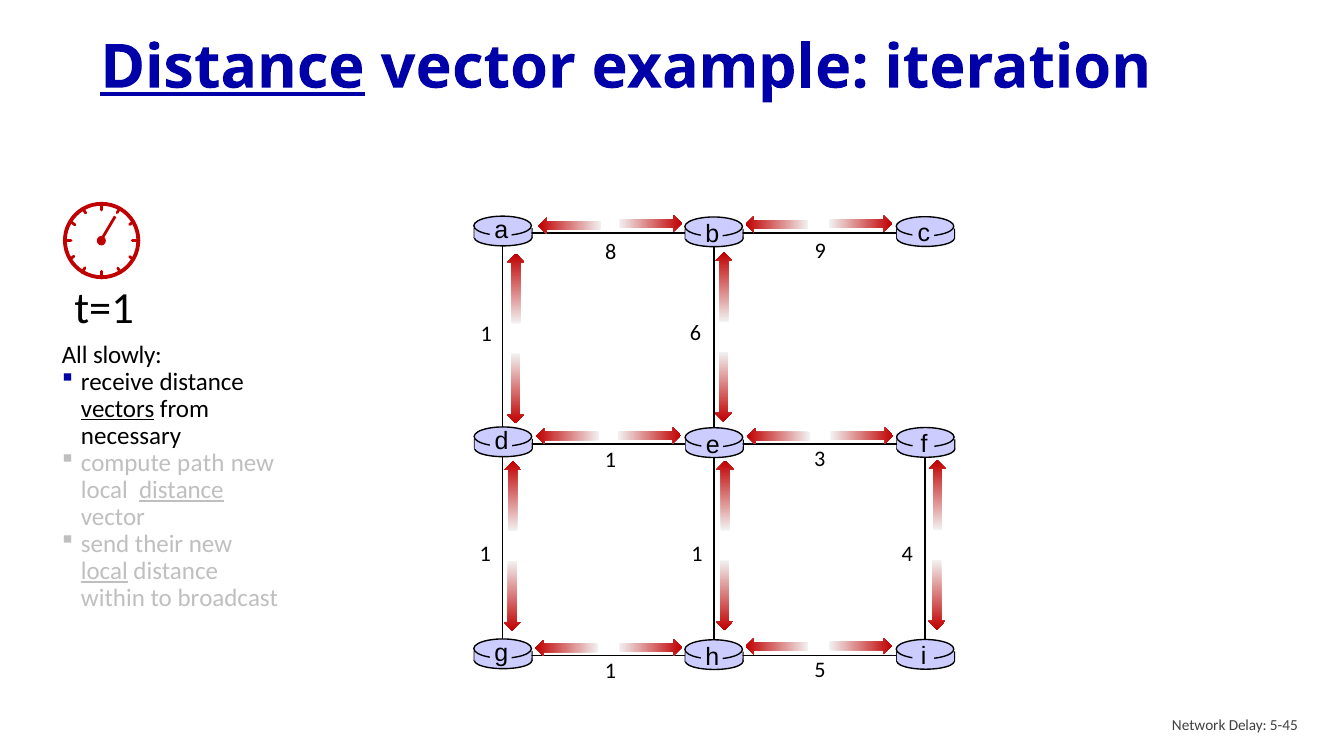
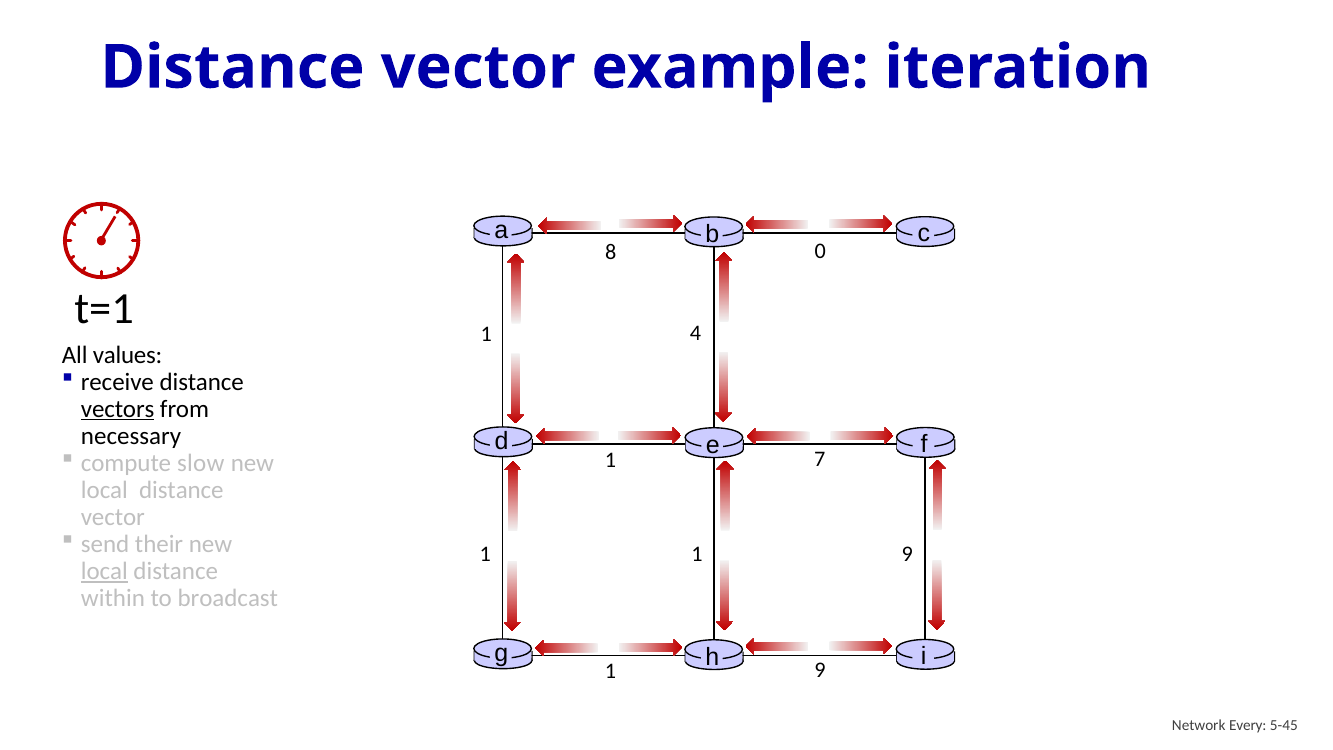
Distance underline: present -> none (233, 68)
9: 9 -> 0 (820, 251)
6: 6 -> 4 (695, 333)
slowly: slowly -> values (128, 355)
path: path -> slow (201, 463)
3: 3 -> 7 (820, 459)
distance underline: present -> none (181, 490)
1 1 4: 4 -> 9 (907, 554)
5: 5 -> 9 (820, 670)
Delay: Delay -> Every (1248, 725)
